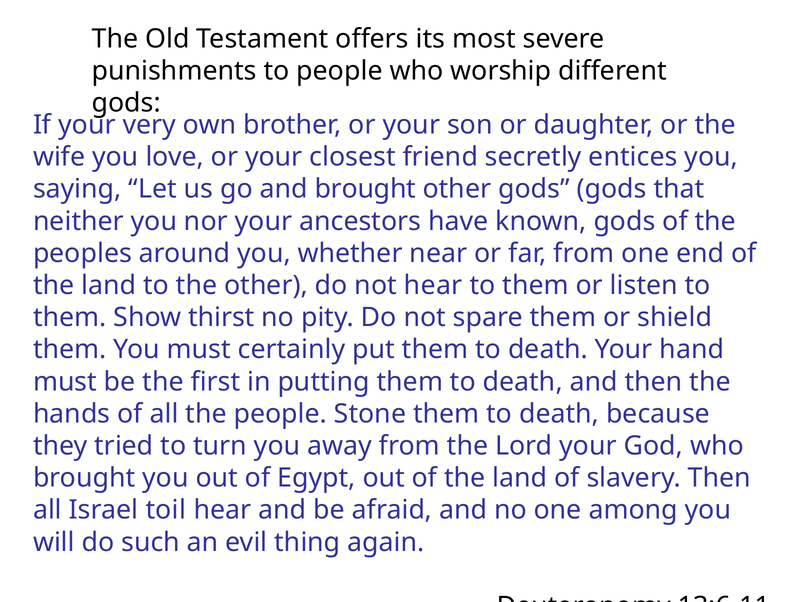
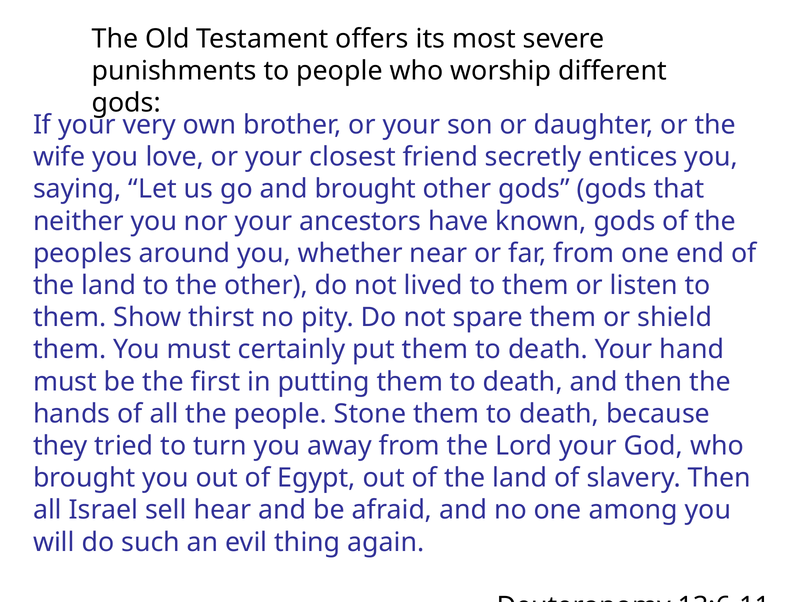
not hear: hear -> lived (433, 286)
toil: toil -> sell (166, 510)
